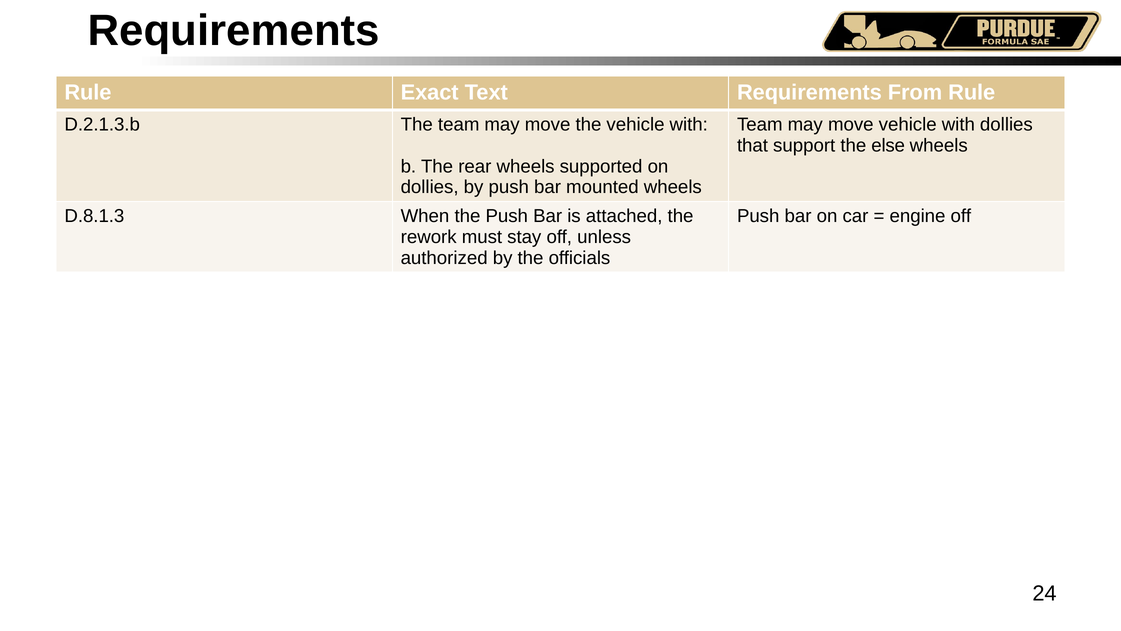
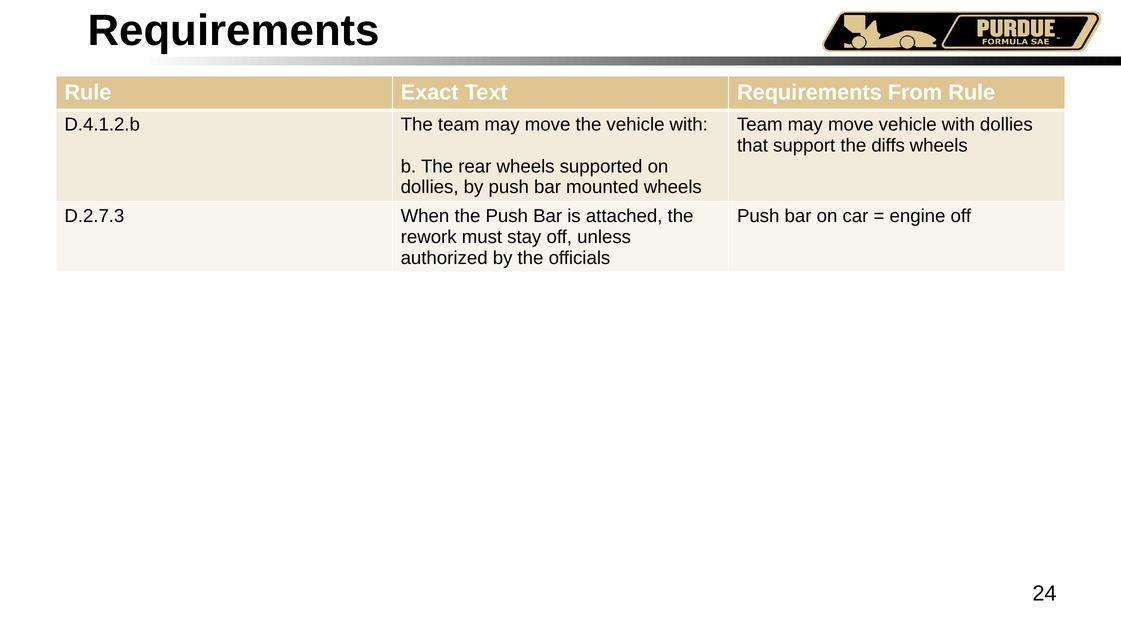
D.2.1.3.b: D.2.1.3.b -> D.4.1.2.b (102, 125)
else: else -> diffs (888, 145)
D.8.1.3: D.8.1.3 -> D.2.7.3 (94, 216)
